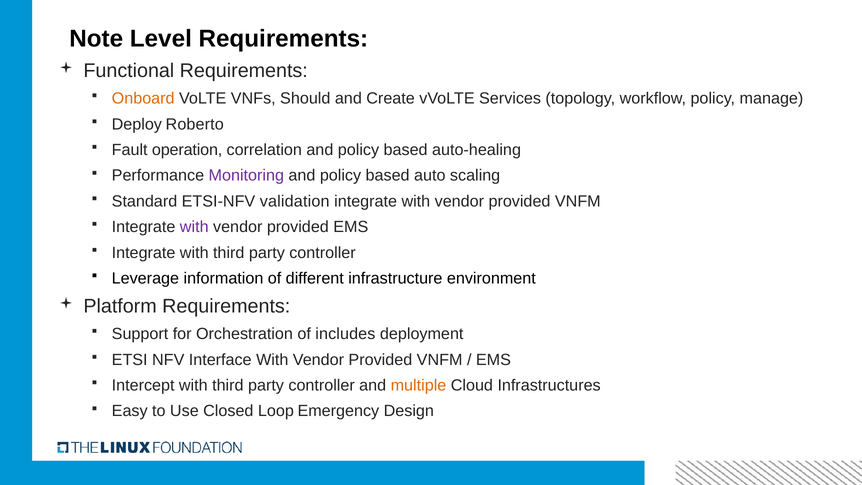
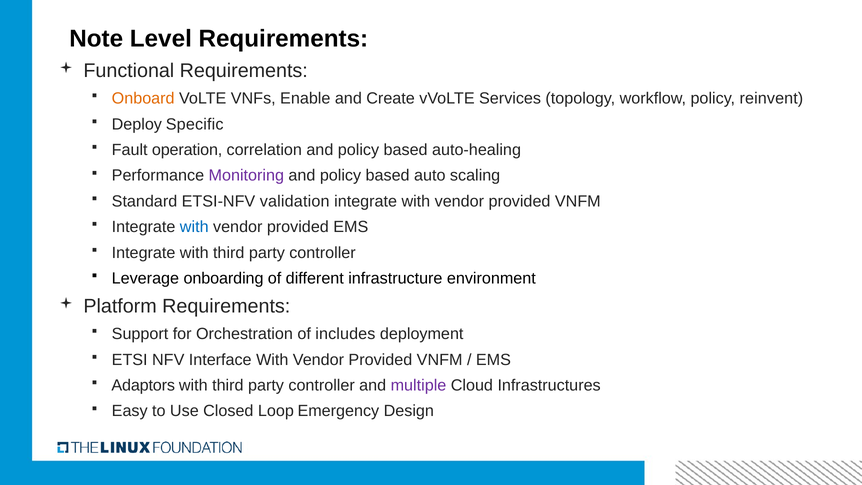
Should: Should -> Enable (305, 99)
manage: manage -> reinvent (771, 99)
Roberto: Roberto -> Specific (195, 124)
with colour: purple -> blue (194, 227)
information: information -> onboarding (224, 278)
Intercept: Intercept -> Adaptors (143, 385)
multiple colour: orange -> purple (418, 385)
